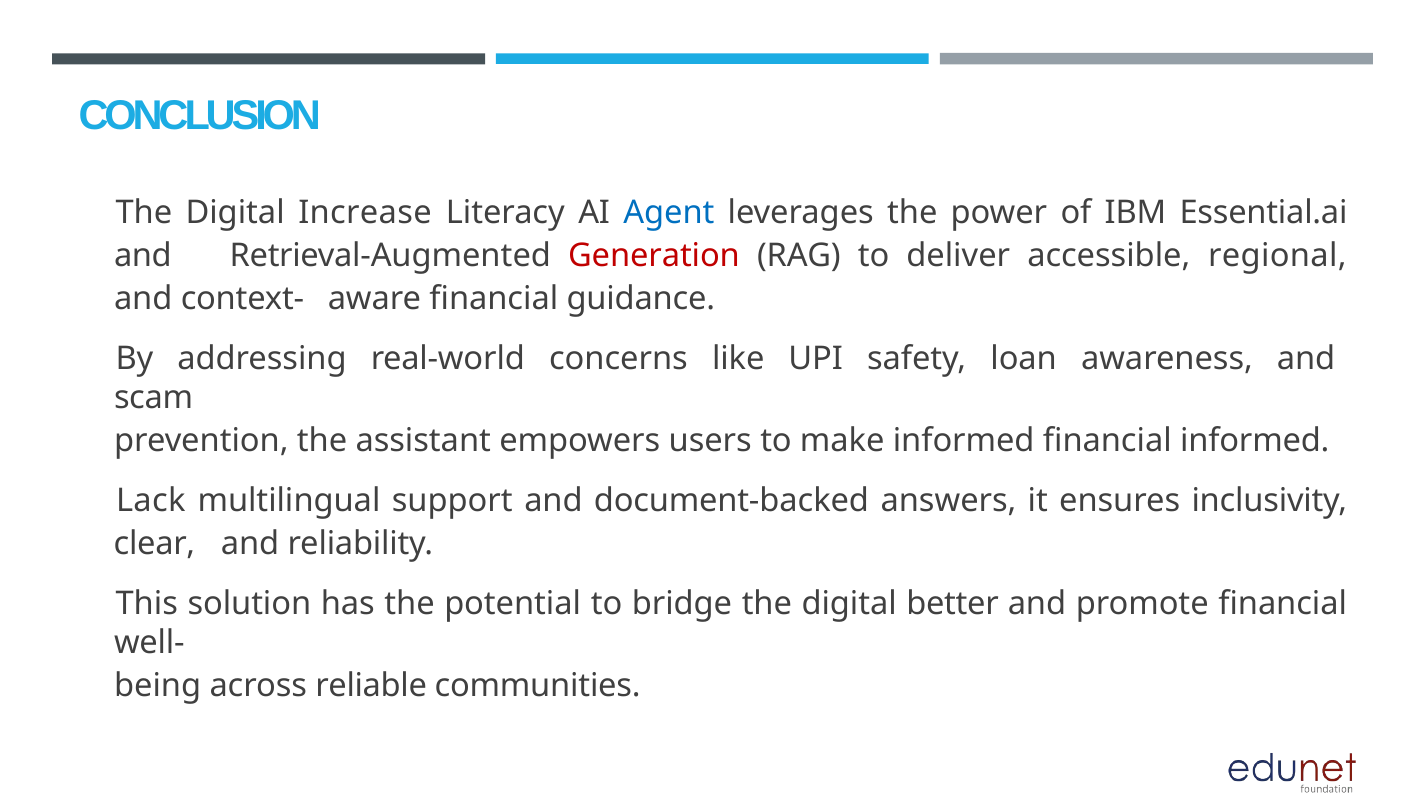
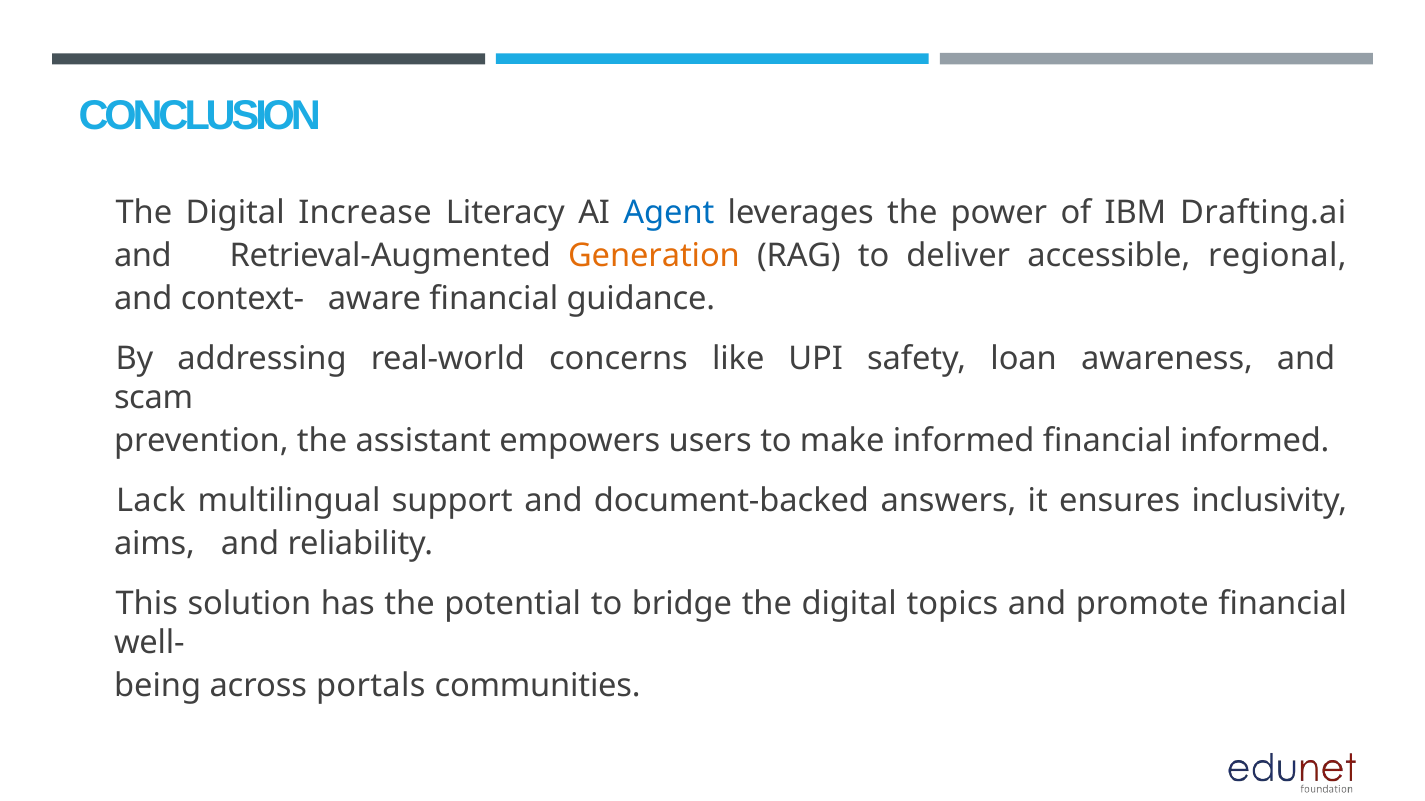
Essential.ai: Essential.ai -> Drafting.ai (1263, 213)
Generation colour: red -> orange (654, 256)
clear: clear -> aims (154, 544)
better: better -> topics (952, 604)
reliable: reliable -> portals (371, 686)
